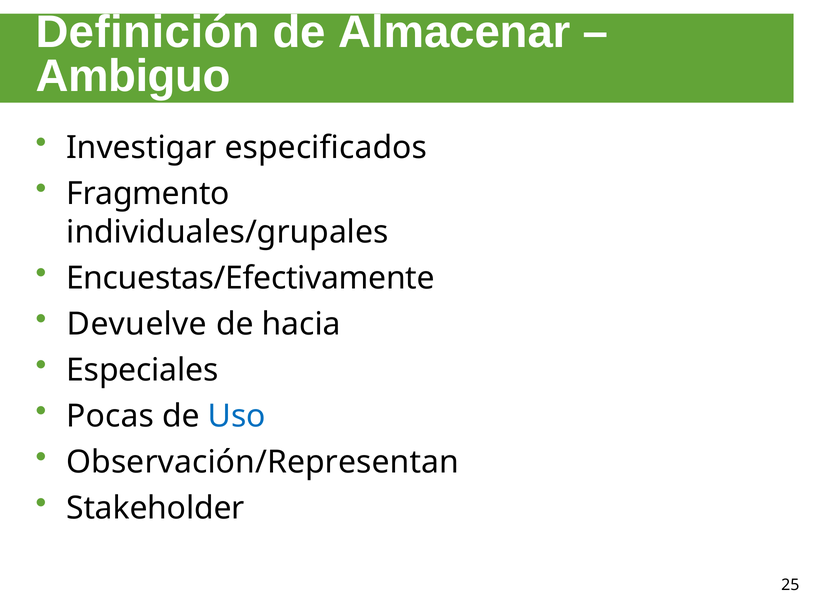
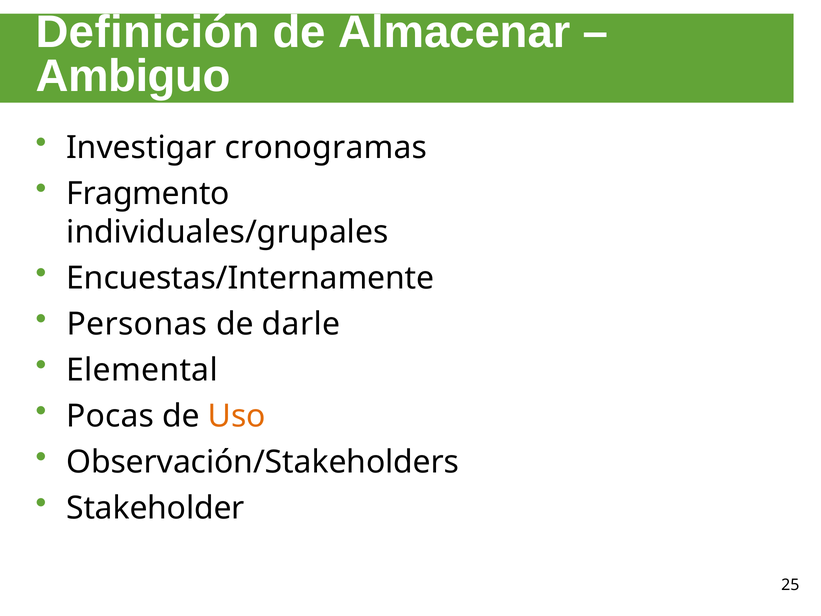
especificados: especificados -> cronogramas (326, 148)
Encuestas/Efectivamente: Encuestas/Efectivamente -> Encuestas/Internamente (250, 278)
Devuelve: Devuelve -> Personas (137, 324)
hacia: hacia -> darle (301, 324)
Especiales: Especiales -> Elemental (142, 370)
Uso colour: blue -> orange (237, 416)
Observación/Representan: Observación/Representan -> Observación/Stakeholders (263, 462)
